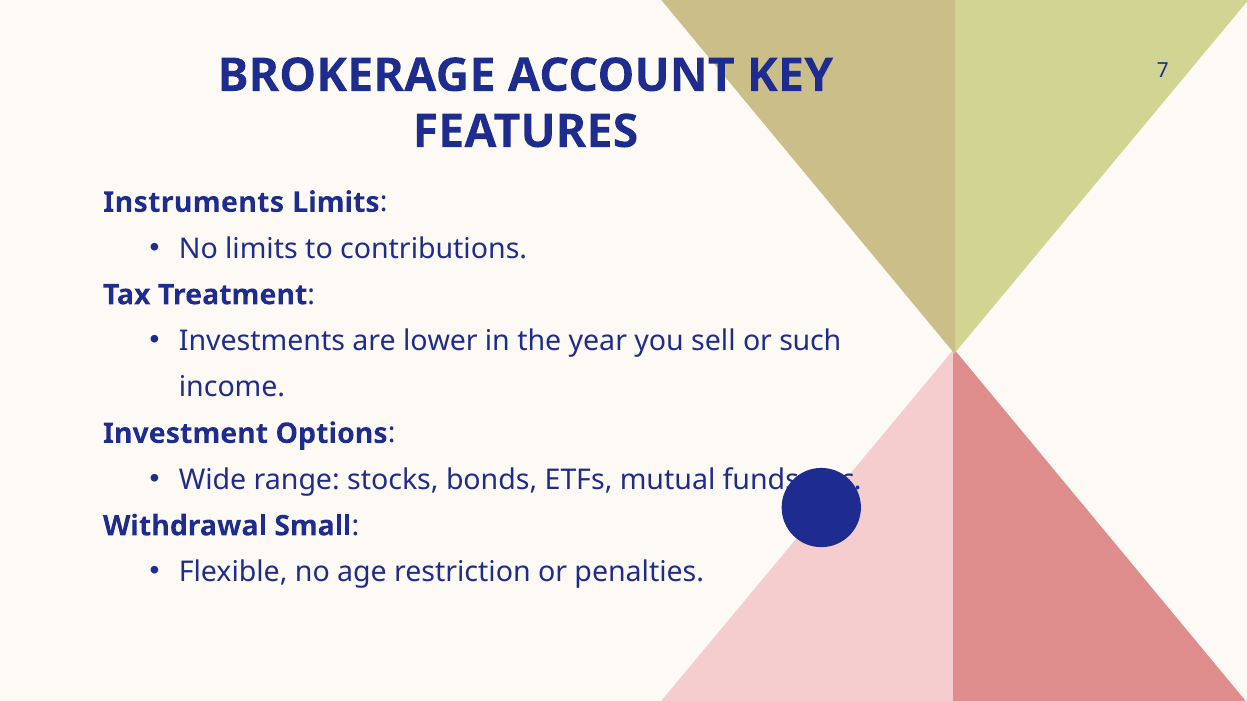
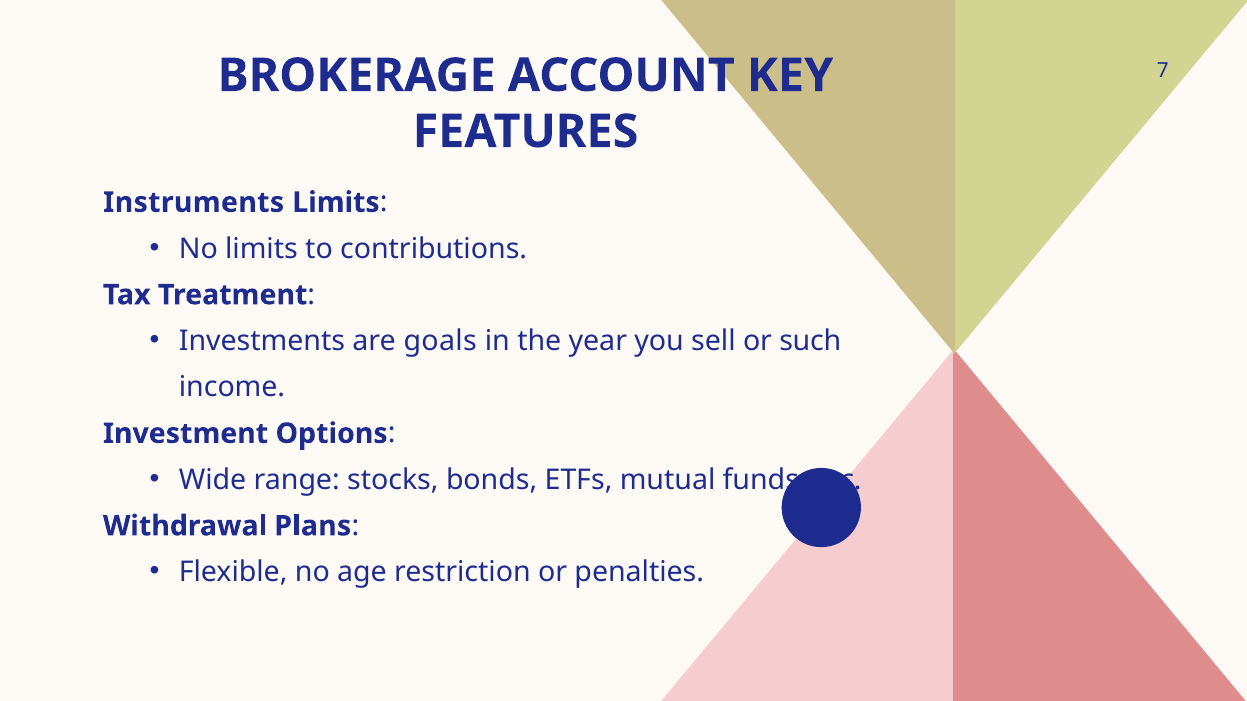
lower: lower -> goals (440, 341)
Small: Small -> Plans (313, 526)
